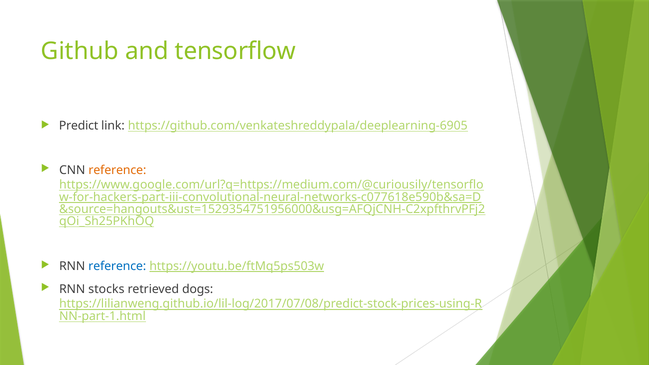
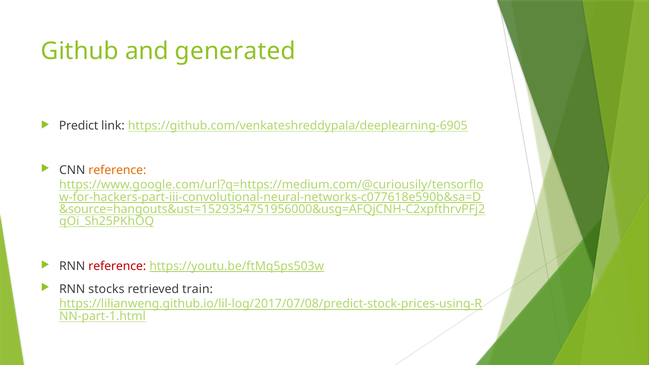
tensorflow: tensorflow -> generated (235, 51)
reference colour: blue -> red (117, 266)
dogs: dogs -> train (198, 289)
